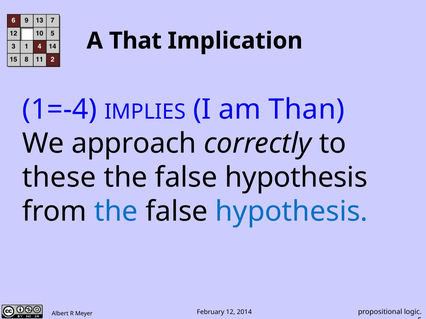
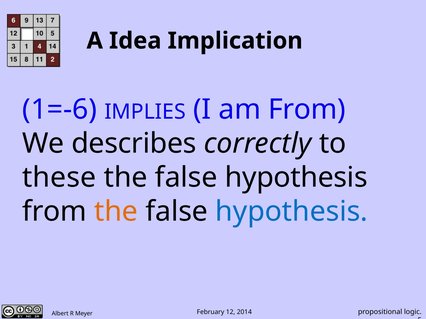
That: That -> Idea (135, 41)
1=-4: 1=-4 -> 1=-6 (60, 109)
am Than: Than -> From (307, 109)
approach: approach -> describes (134, 144)
the colour: blue -> orange (116, 212)
